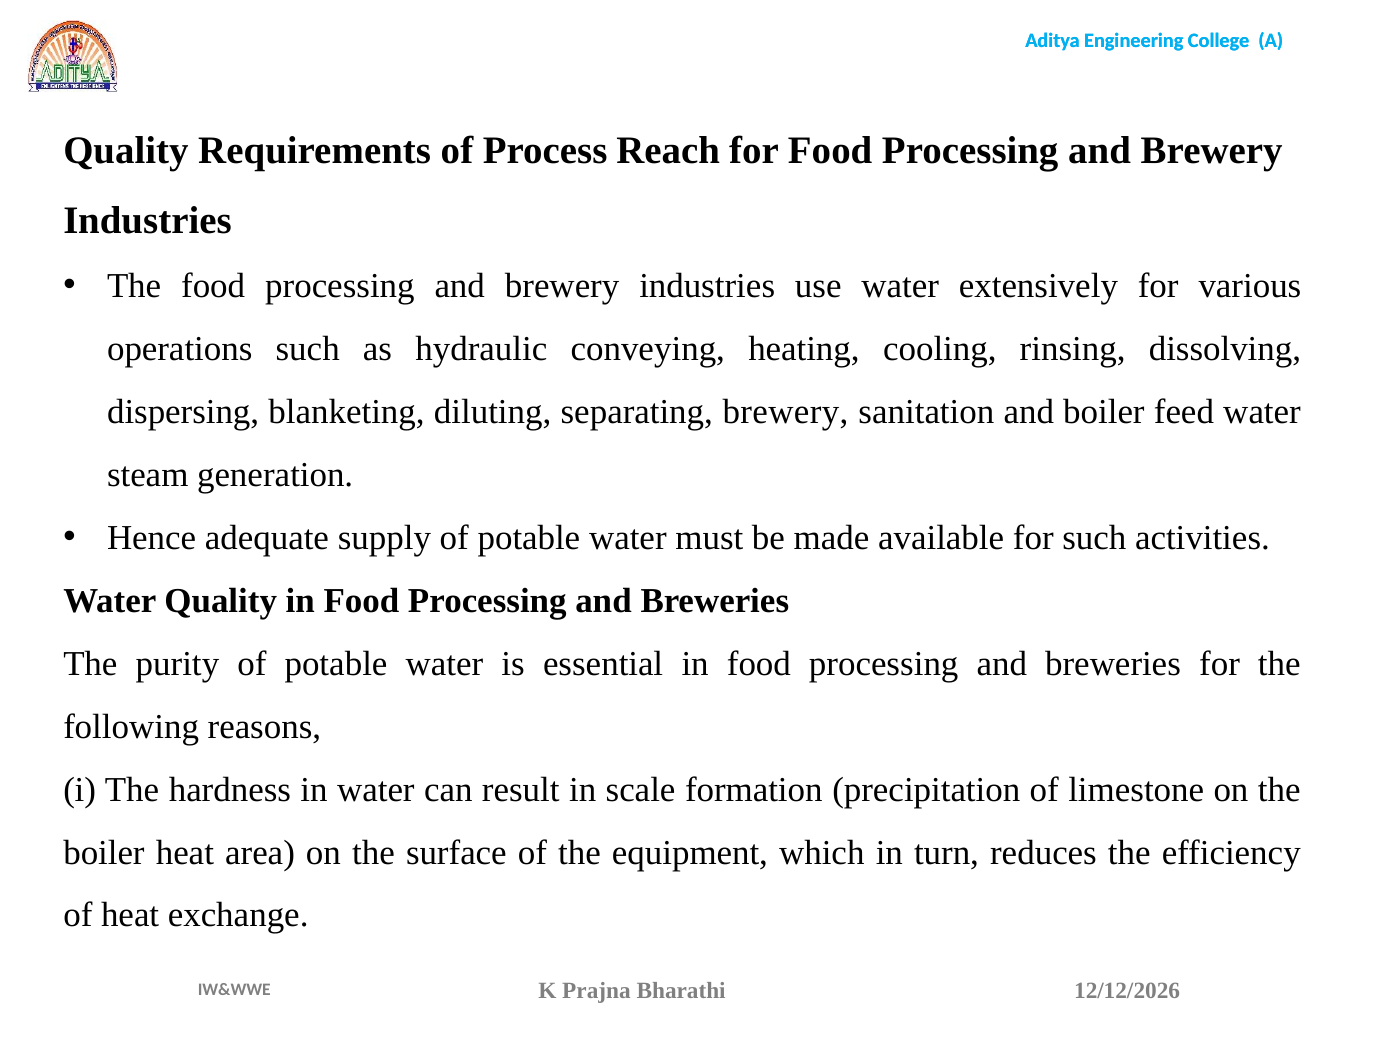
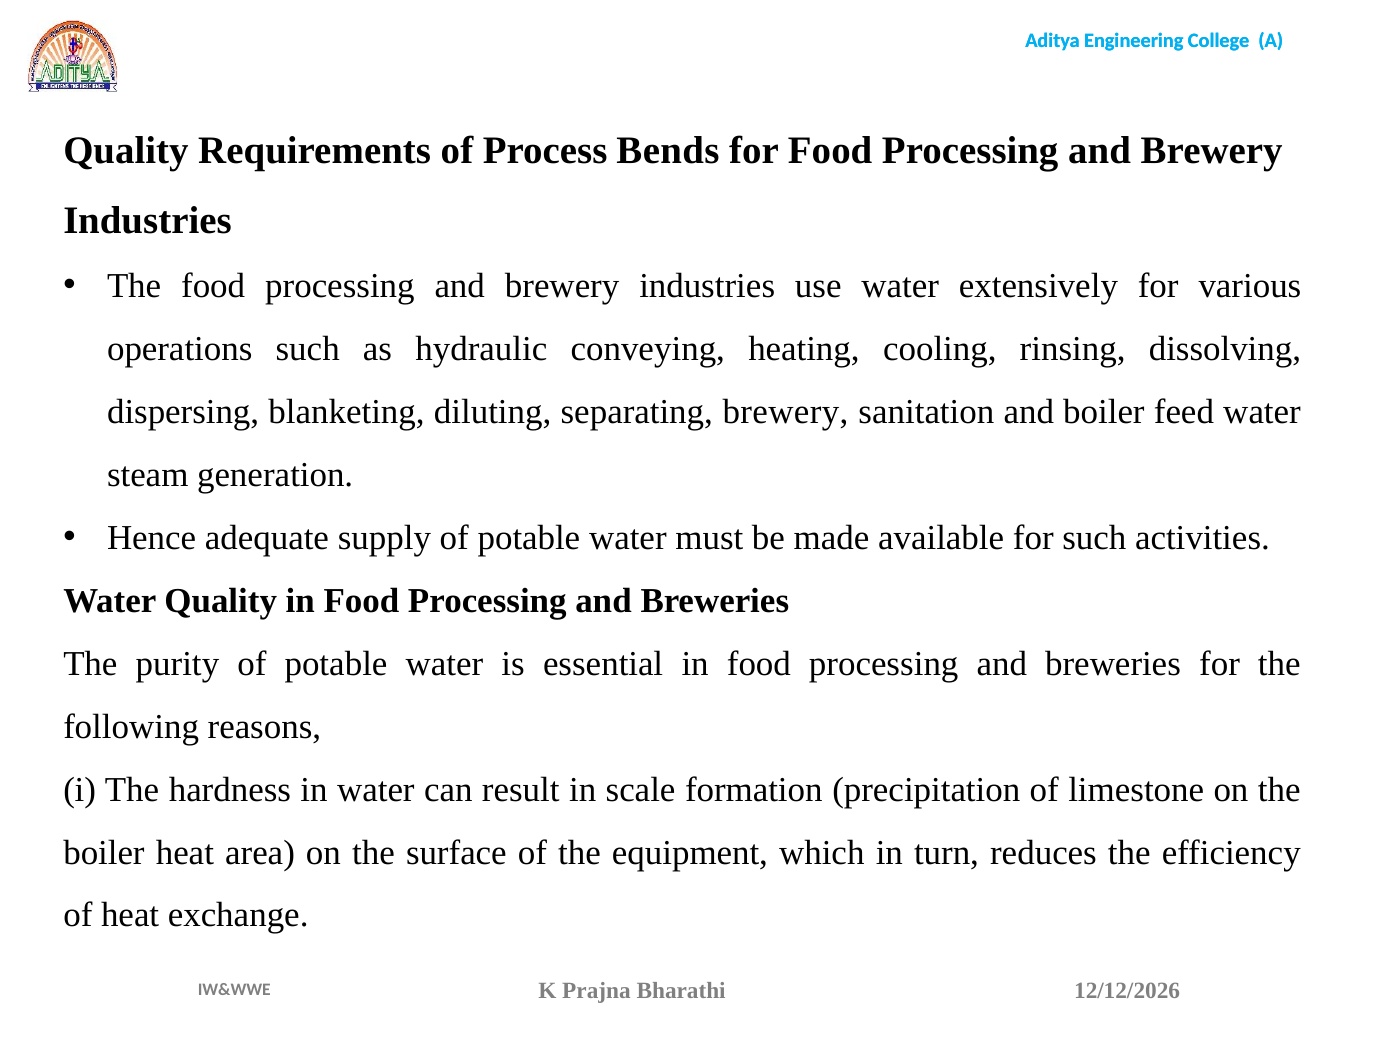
Reach: Reach -> Bends (668, 151)
